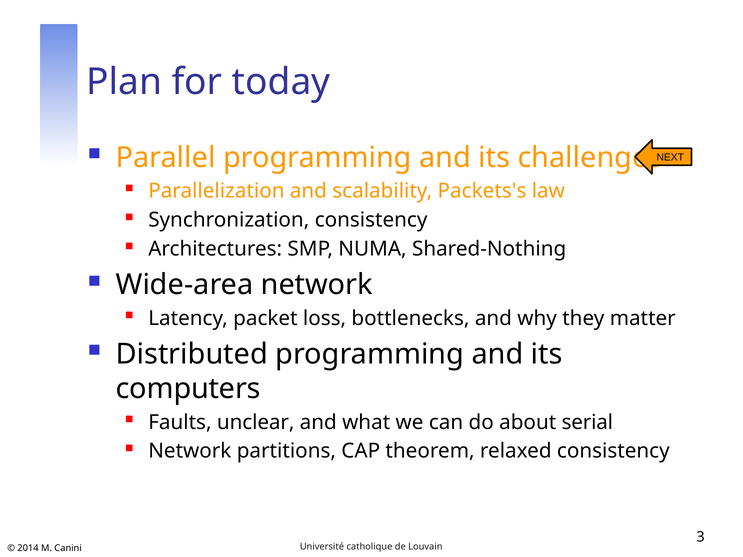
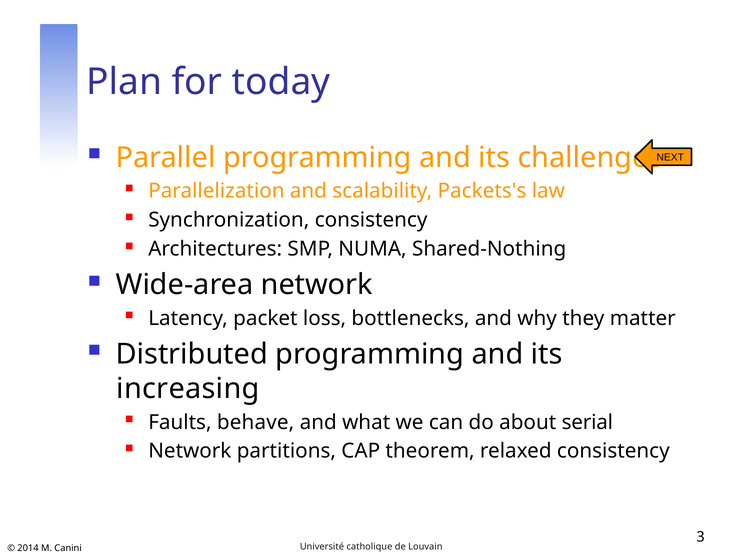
computers: computers -> increasing (188, 389)
unclear: unclear -> behave (256, 422)
